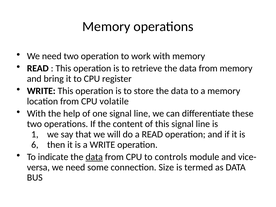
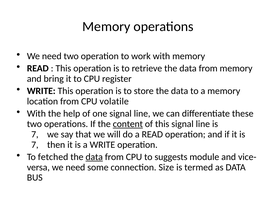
content underline: none -> present (128, 124)
1: 1 -> 7 (35, 134)
6: 6 -> 7 (35, 145)
indicate: indicate -> fetched (53, 157)
controls: controls -> suggests (171, 157)
